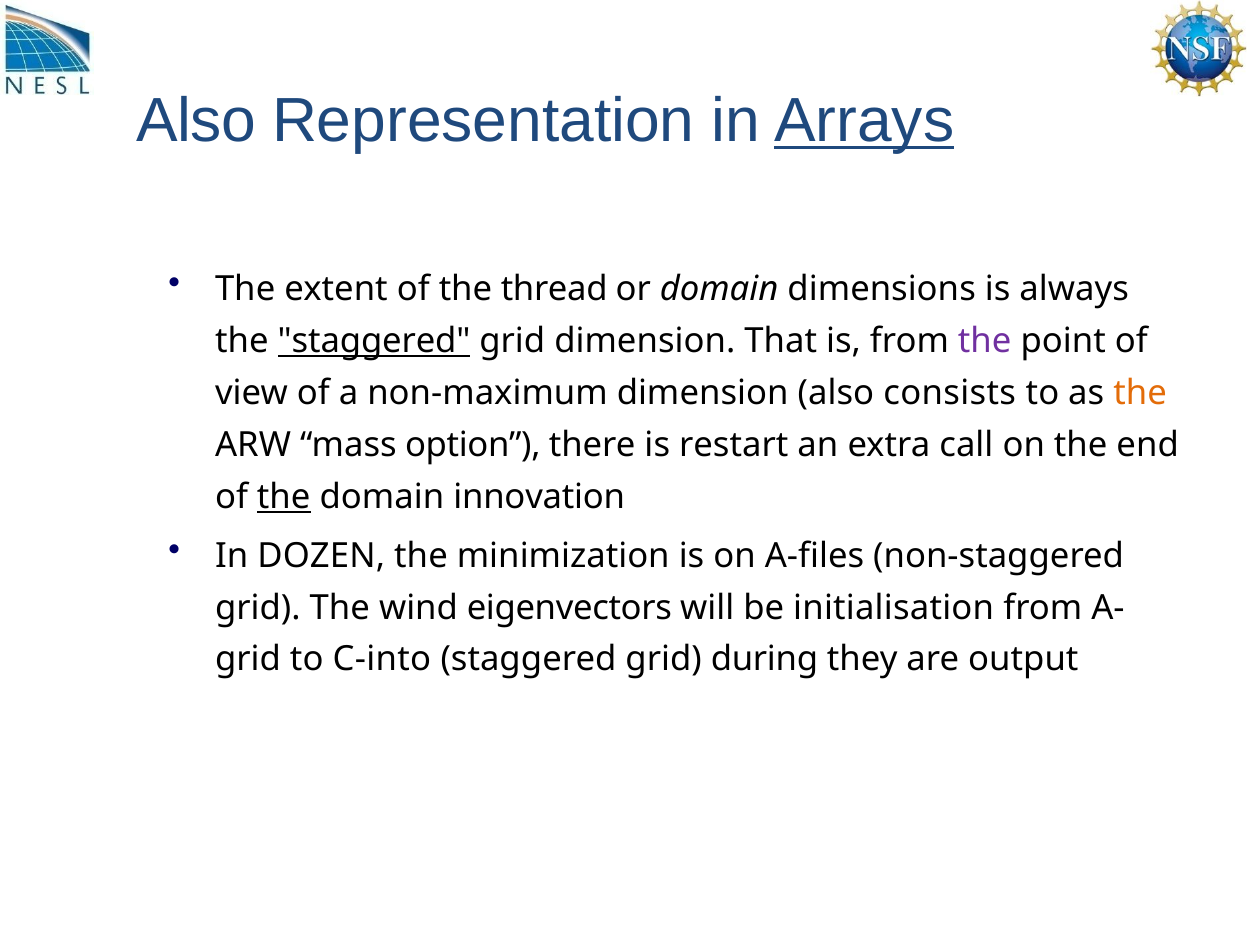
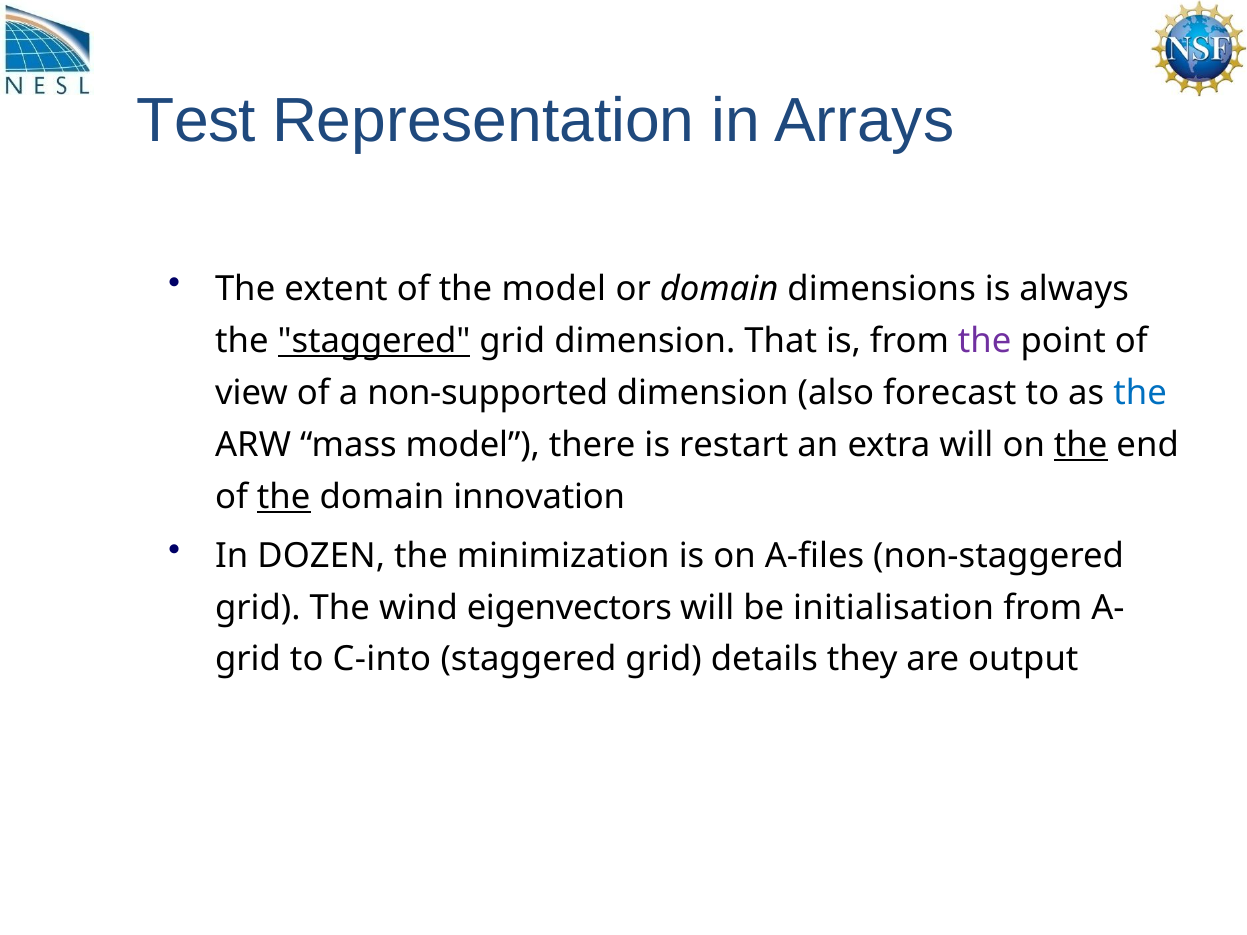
Also: Also -> Test (196, 121)
Arrays underline: present -> none (864, 121)
the thread: thread -> model (554, 289)
non-maximum: non-maximum -> non-supported (488, 393)
consists: consists -> forecast (950, 393)
the colour: orange -> blue (1140, 393)
mass option: option -> model (473, 445)
extra call: call -> will (966, 445)
the underline: none -> present (1081, 445)
during: during -> details (764, 660)
